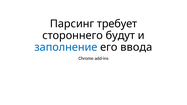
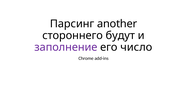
требует: требует -> another (117, 24)
заполнение colour: blue -> purple (66, 47)
ввода: ввода -> число (136, 47)
